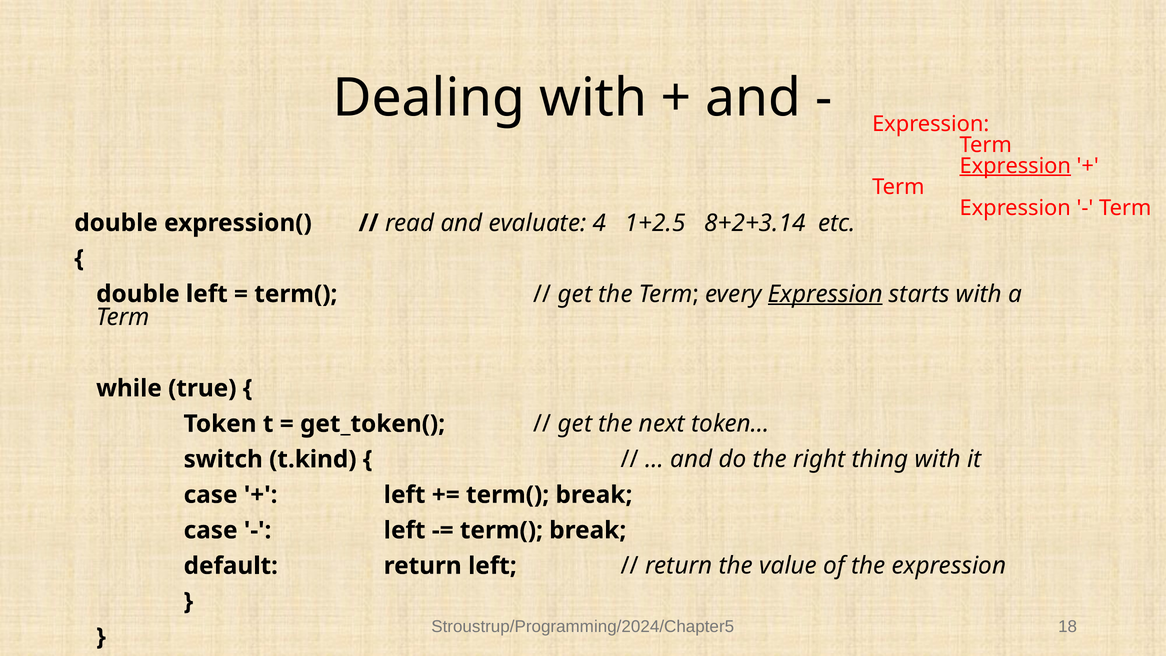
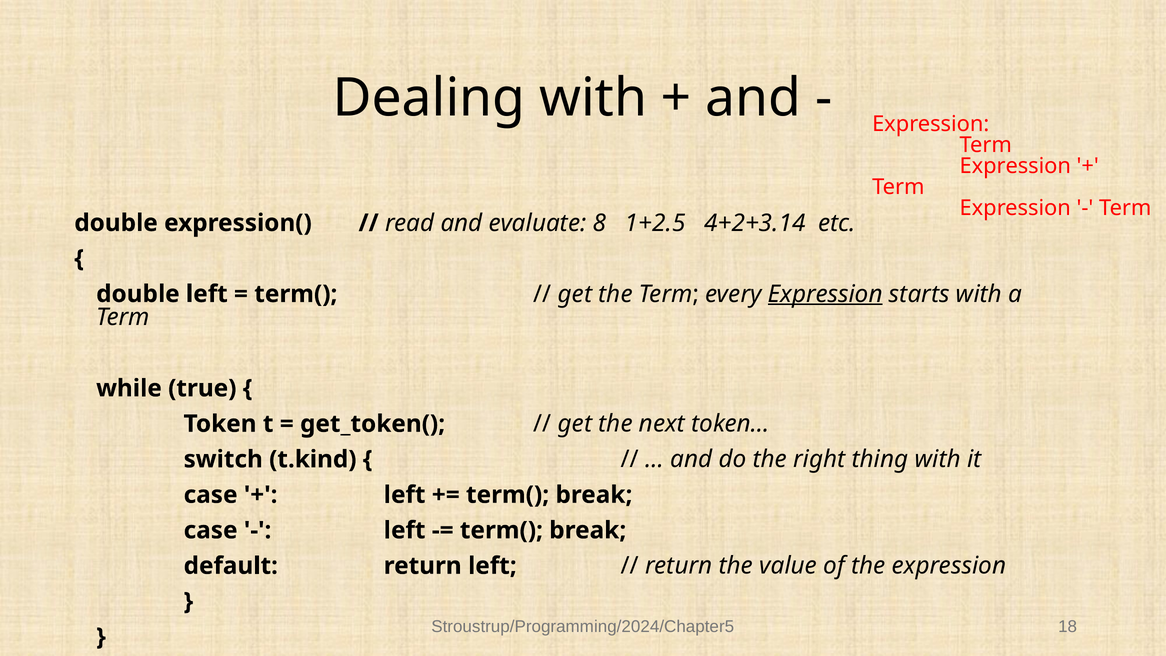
Expression underline: present -> none (1015, 166)
4: 4 -> 8 (599, 223)
8+2+3.14: 8+2+3.14 -> 4+2+3.14 (755, 223)
